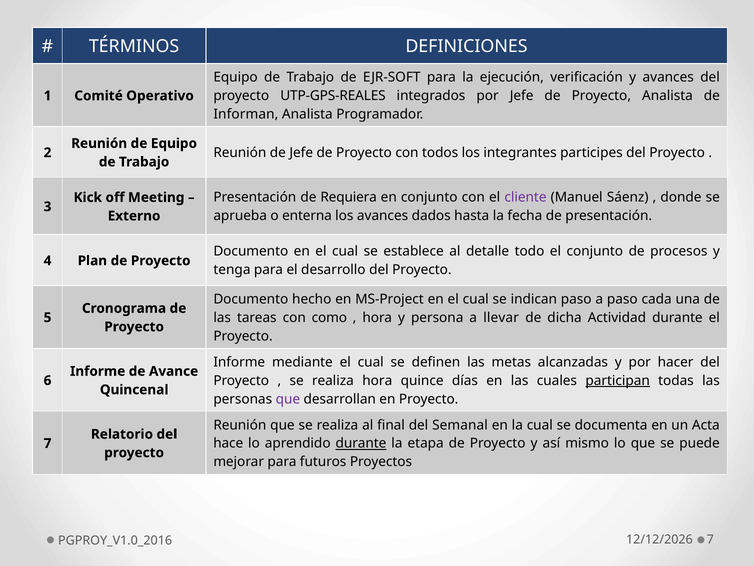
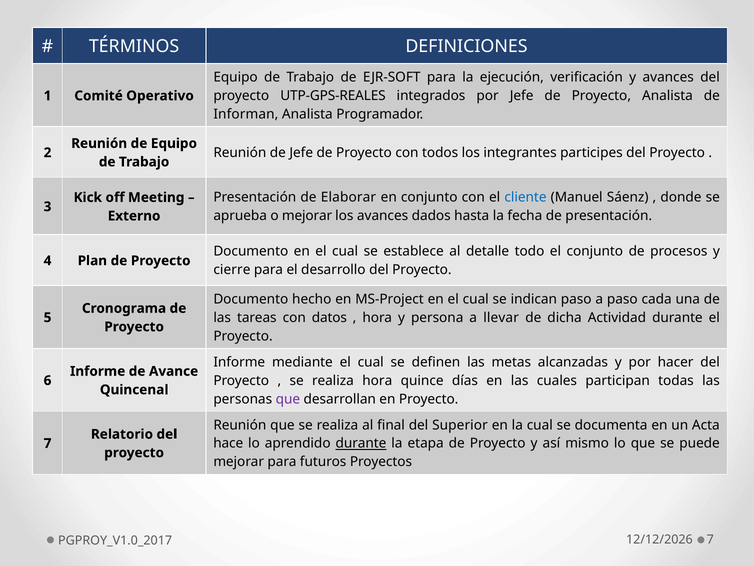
Requiera: Requiera -> Elaborar (348, 197)
cliente colour: purple -> blue (525, 197)
o enterna: enterna -> mejorar (307, 216)
tenga: tenga -> cierre (232, 270)
como: como -> datos (329, 317)
participan underline: present -> none (618, 380)
Semanal: Semanal -> Superior (460, 425)
PGPROY_V1.0_2016: PGPROY_V1.0_2016 -> PGPROY_V1.0_2017 (115, 540)
